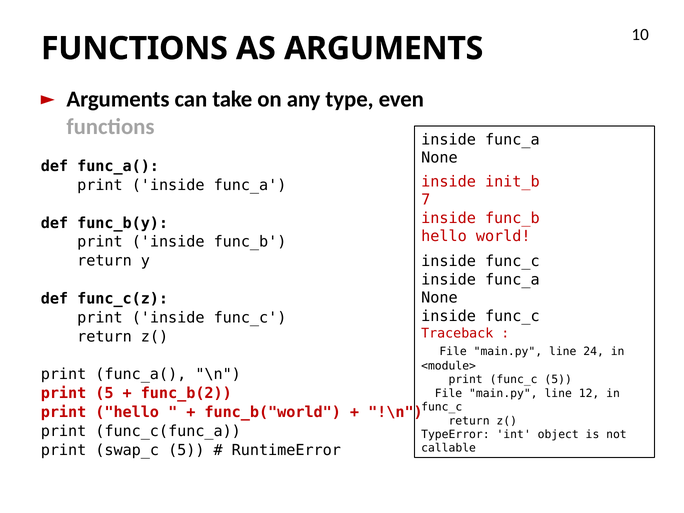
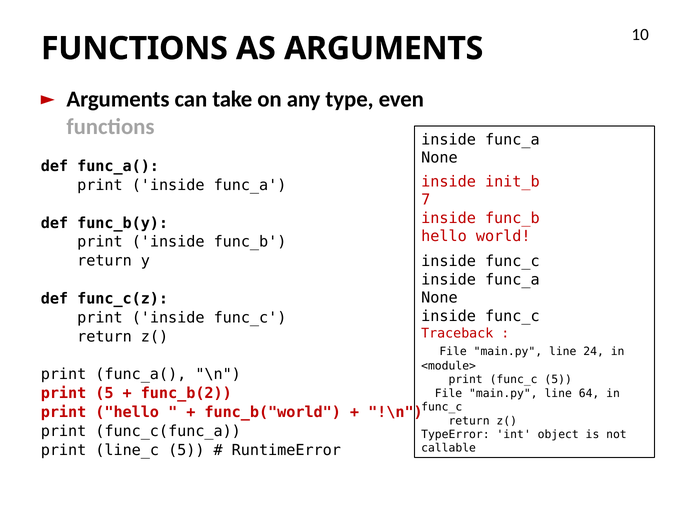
12: 12 -> 64 (589, 393)
swap_c: swap_c -> line_c (127, 450)
